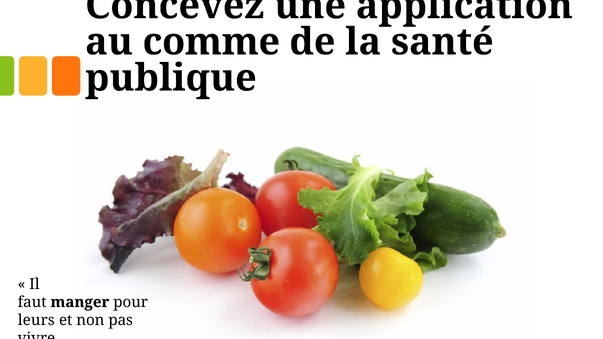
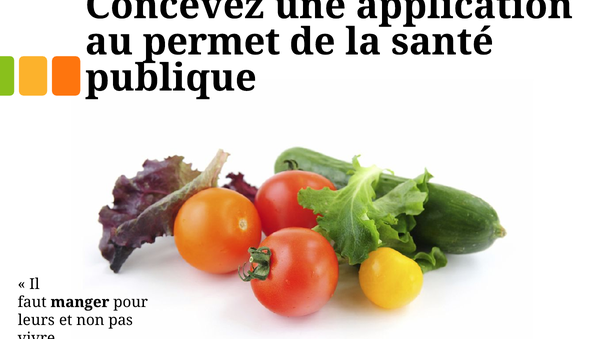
comme: comme -> permet (211, 42)
